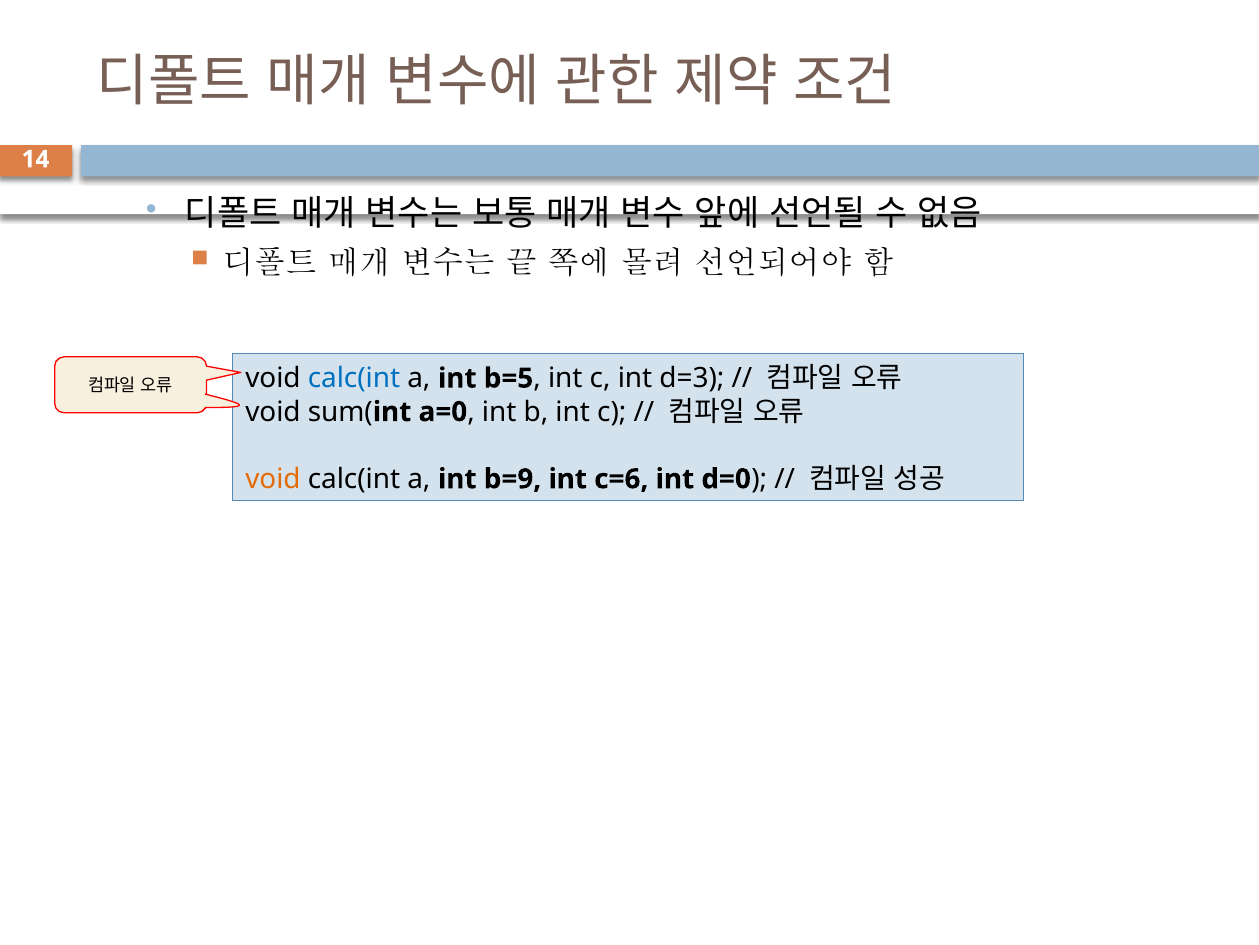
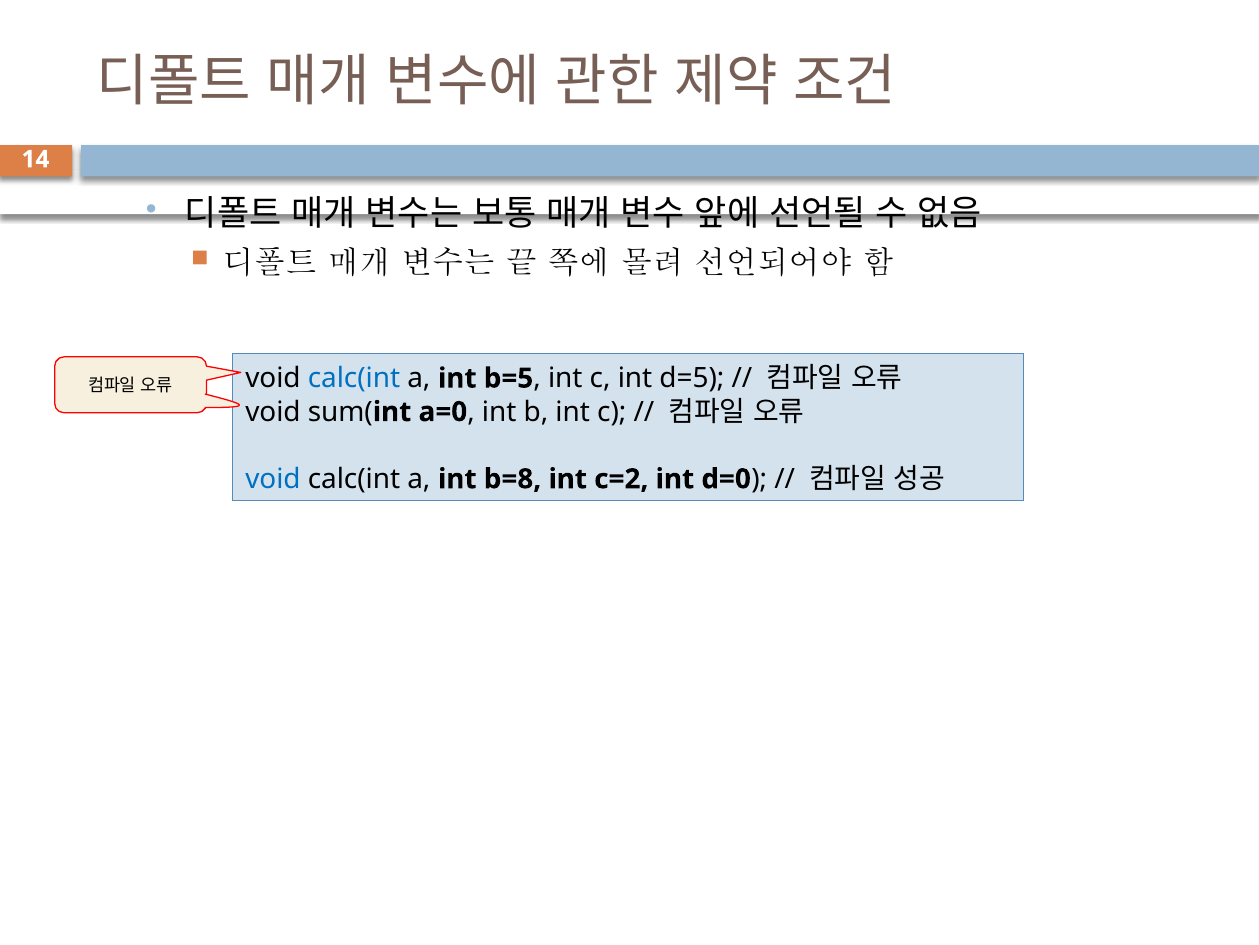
d=3: d=3 -> d=5 (692, 378)
void colour: orange -> blue (273, 479)
b=9: b=9 -> b=8 (513, 479)
c=6: c=6 -> c=2 (621, 479)
